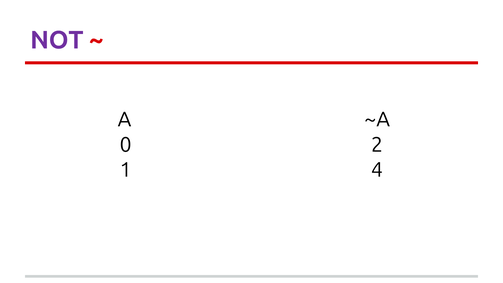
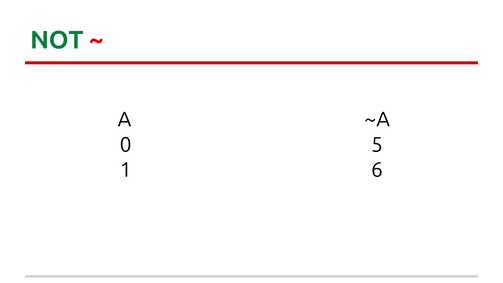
NOT colour: purple -> green (57, 40)
2: 2 -> 5 (377, 145)
4: 4 -> 6 (377, 170)
